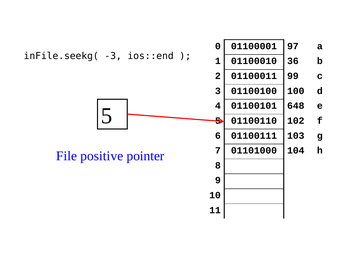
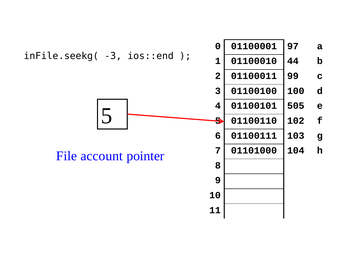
36: 36 -> 44 (293, 61)
648: 648 -> 505 (296, 106)
positive: positive -> account (102, 156)
